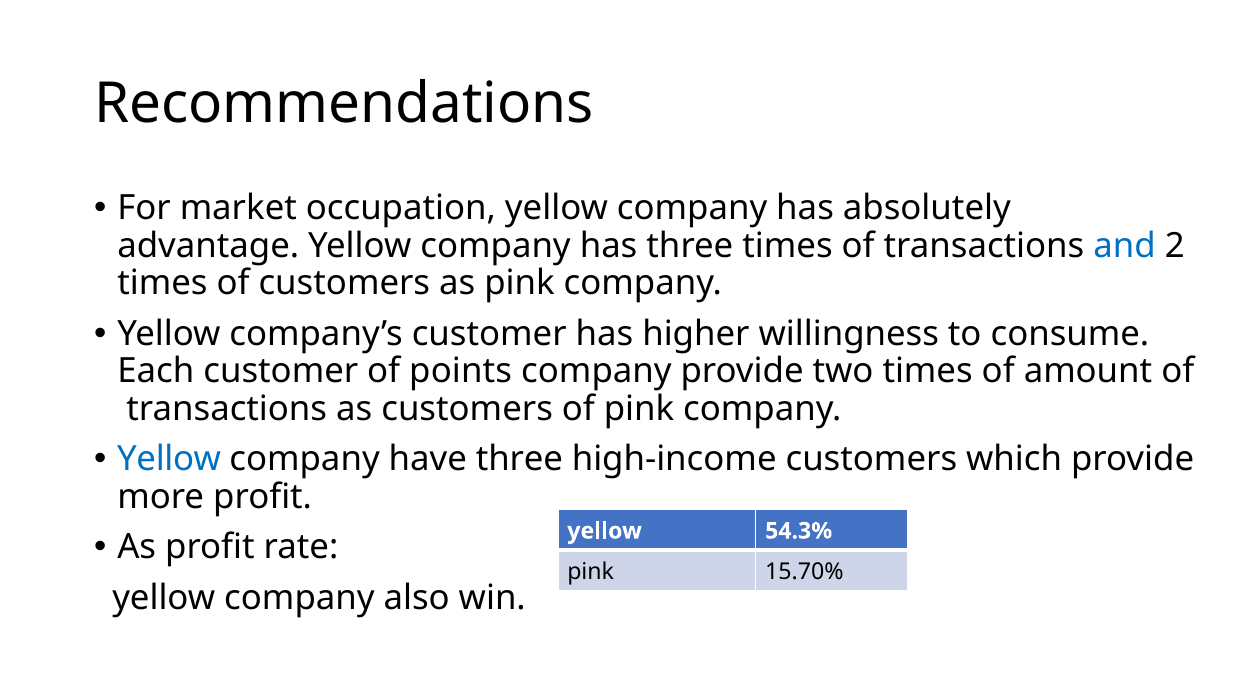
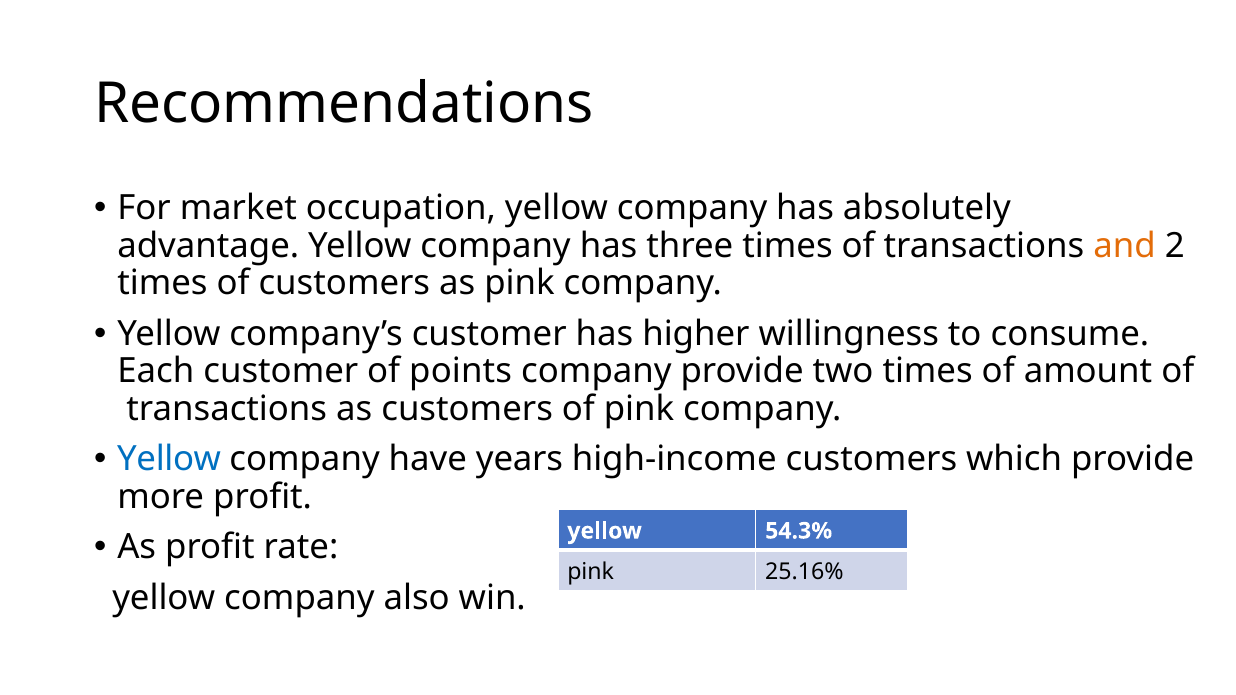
and colour: blue -> orange (1125, 246)
have three: three -> years (520, 460)
15.70%: 15.70% -> 25.16% (804, 572)
